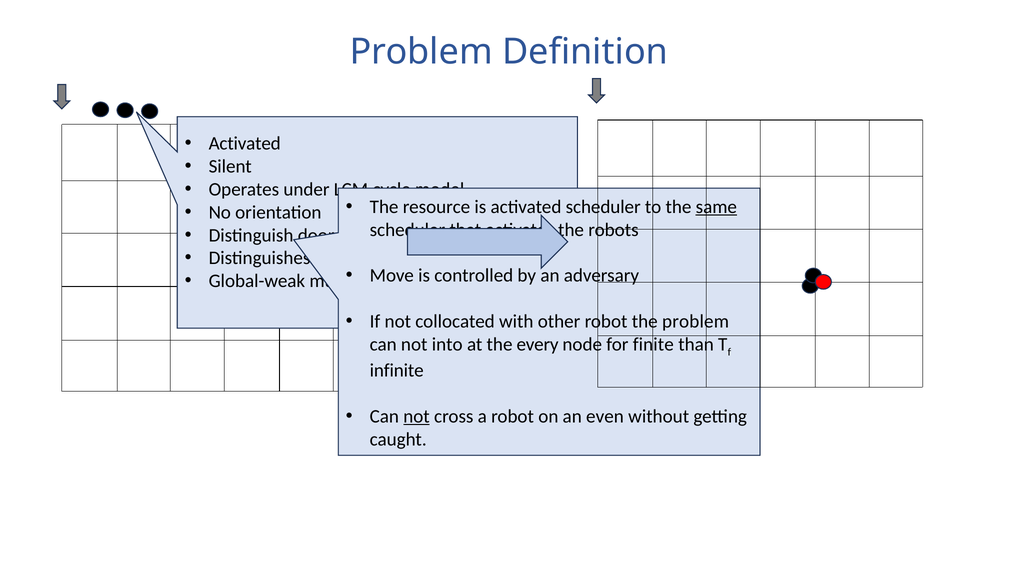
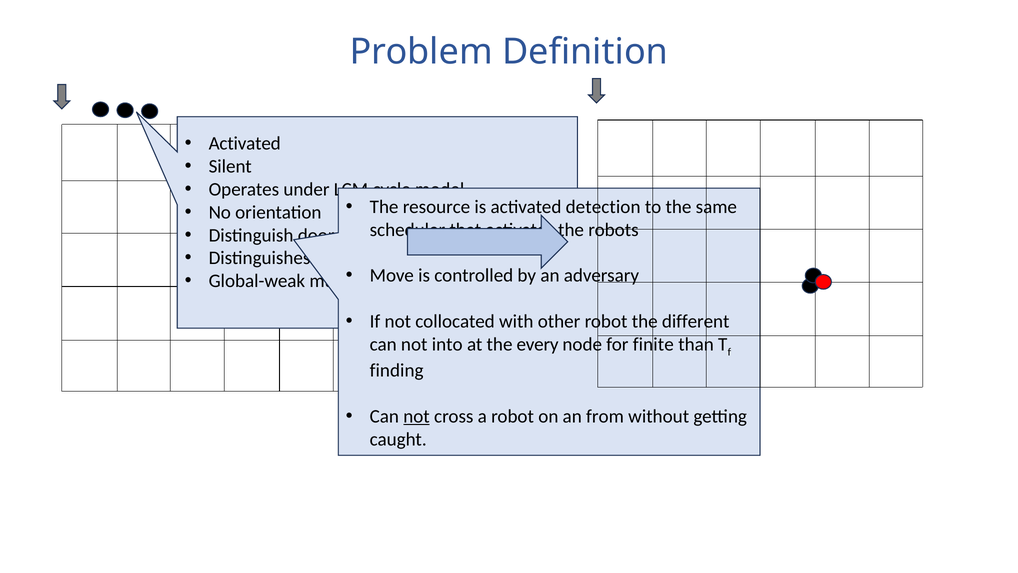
scheduler: scheduler -> detection (603, 207)
same underline: present -> none (716, 207)
the problem: problem -> different (696, 321)
infinite: infinite -> finding (397, 370)
an even: even -> from (605, 416)
